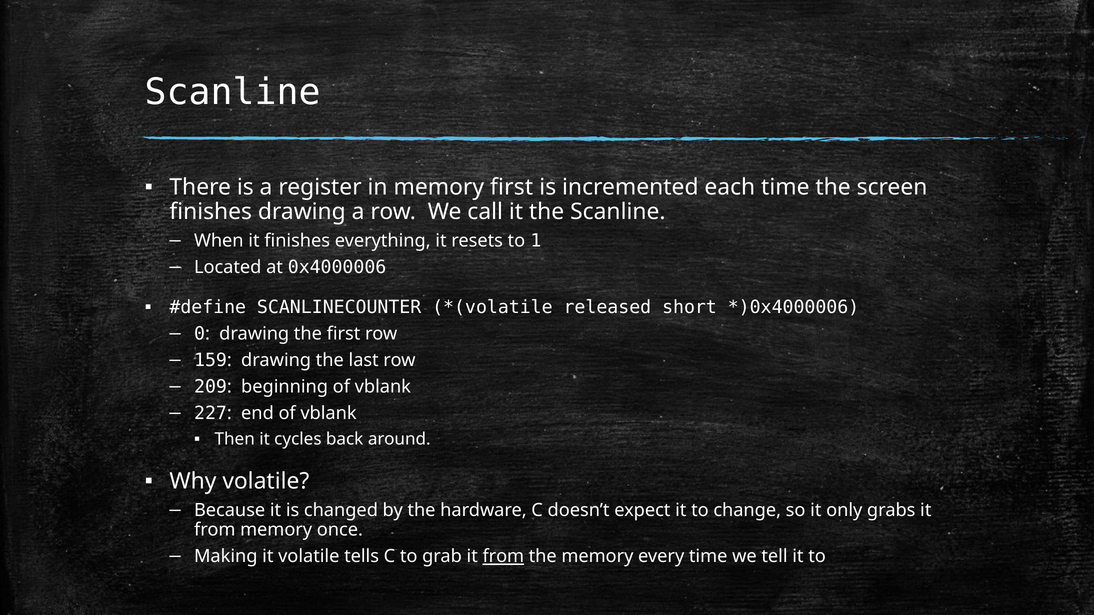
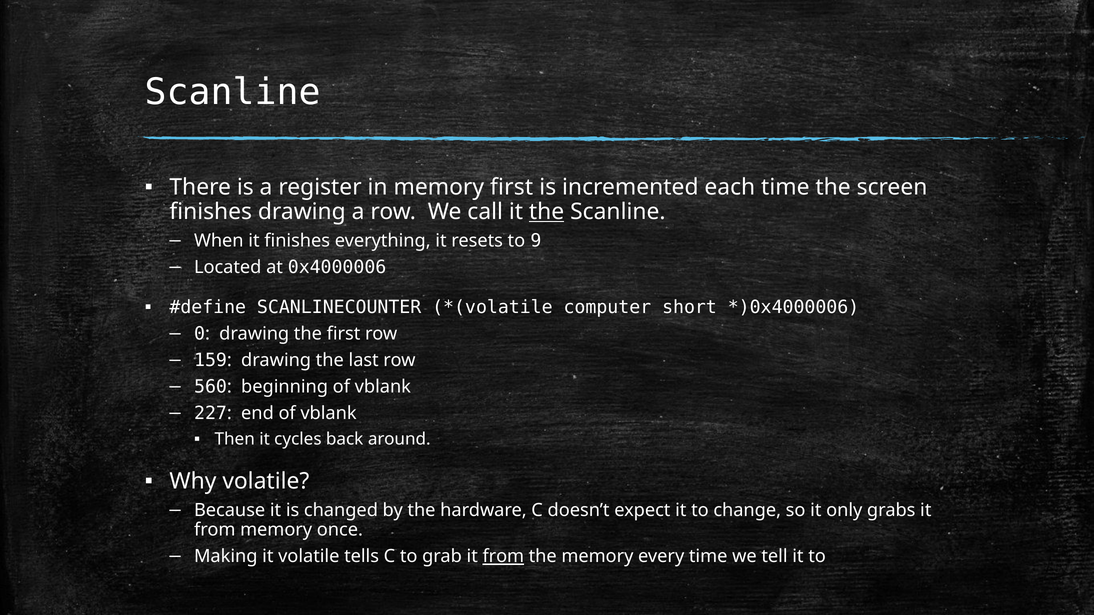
the underline: none -> present (547, 212)
1: 1 -> 9 (536, 241)
released: released -> computer (607, 308)
209: 209 -> 560 (211, 387)
